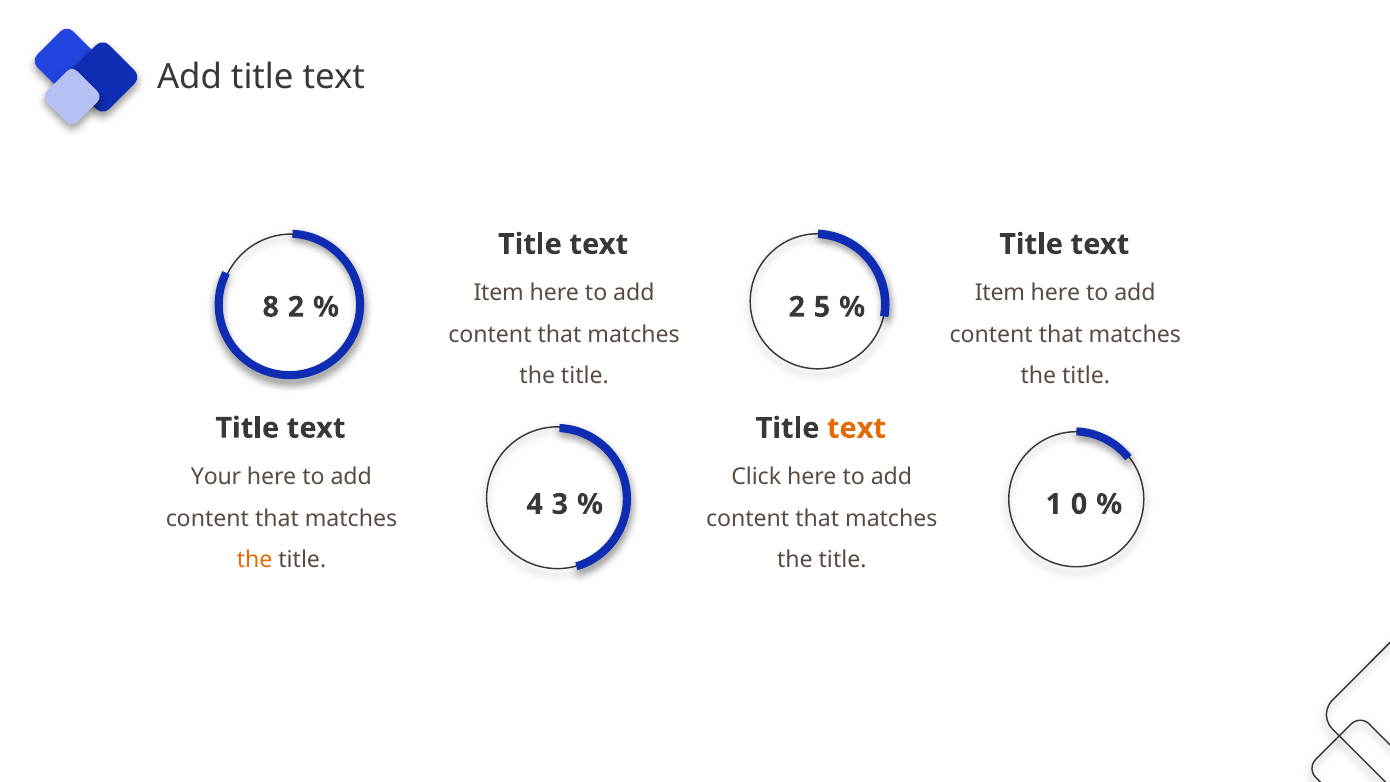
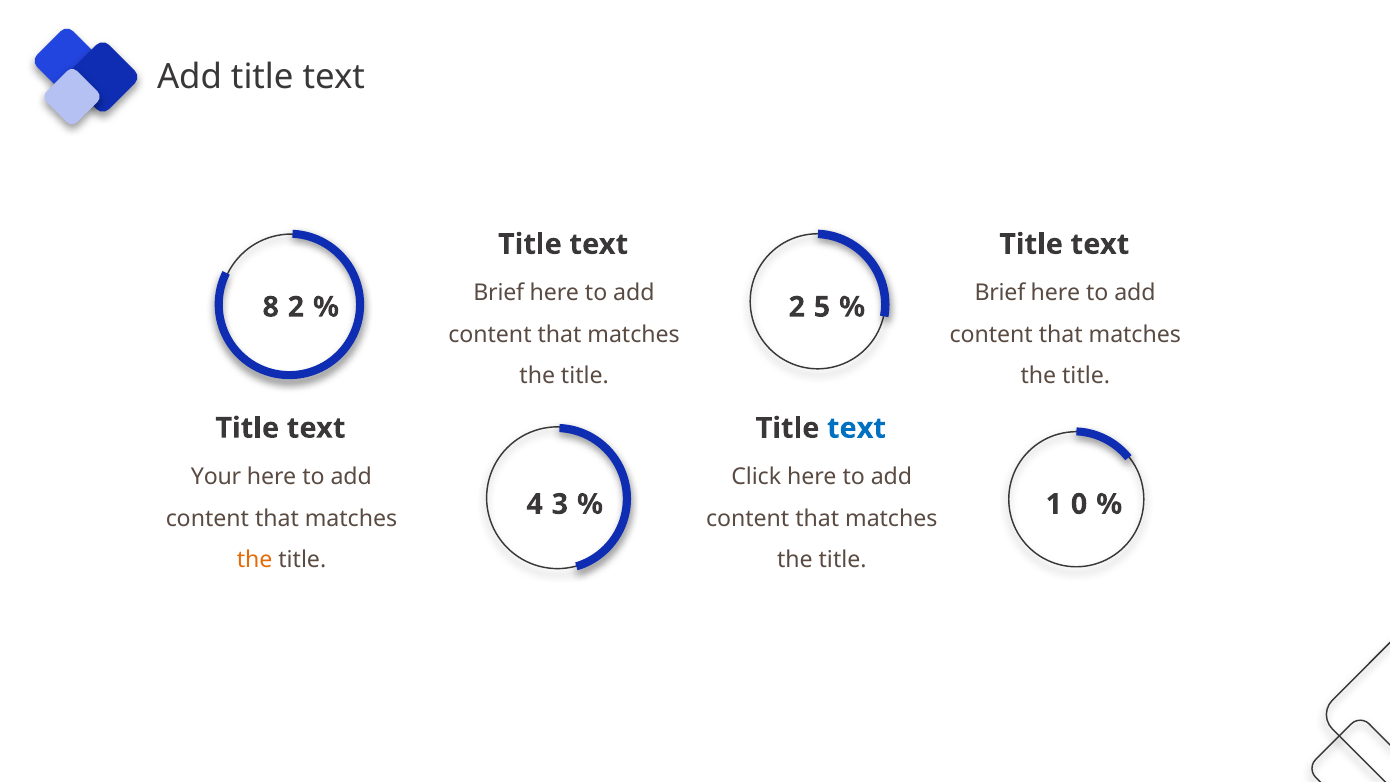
Item: Item -> Brief (499, 293)
Item: Item -> Brief (1000, 293)
text colour: orange -> blue (856, 428)
